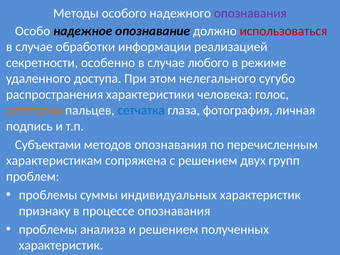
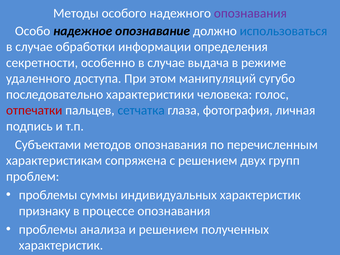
использоваться colour: red -> blue (284, 31)
реализацией: реализацией -> определения (231, 47)
любого: любого -> выдача (208, 63)
нелегального: нелегального -> манипуляций (218, 79)
распространения: распространения -> последовательно (55, 94)
отпечатки colour: orange -> red (34, 110)
